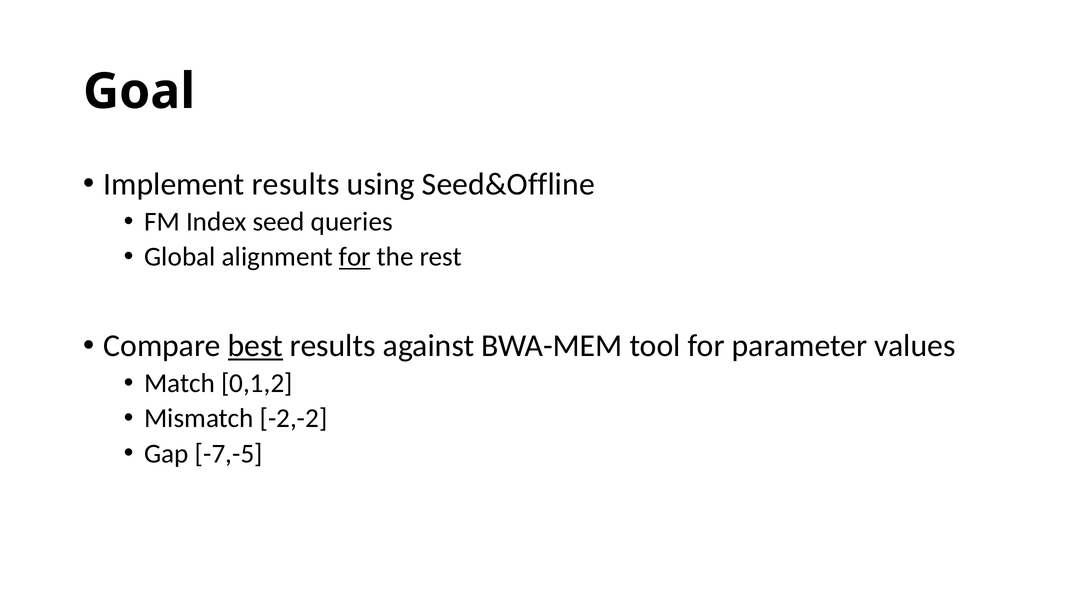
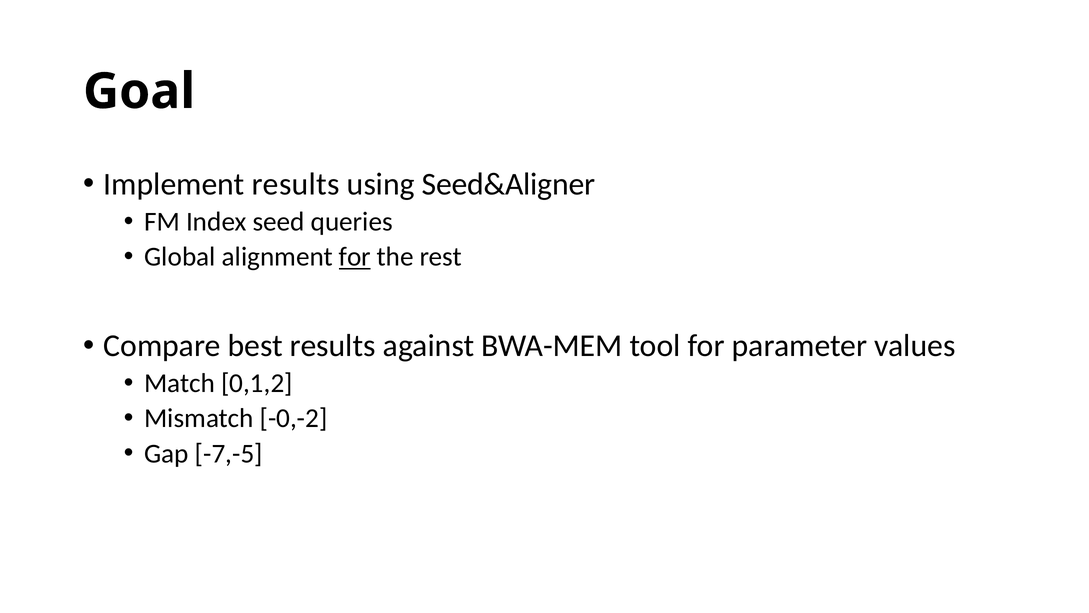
Seed&Offline: Seed&Offline -> Seed&Aligner (509, 184)
best underline: present -> none (255, 346)
-2,-2: -2,-2 -> -0,-2 (294, 418)
